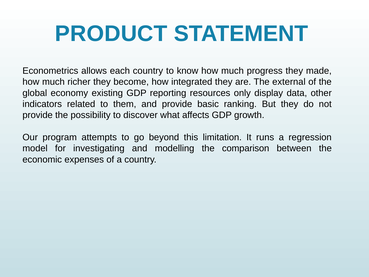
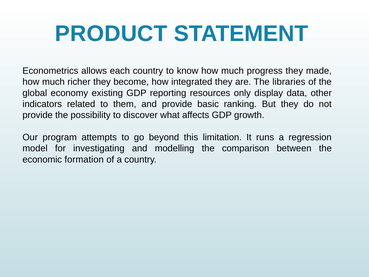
external: external -> libraries (289, 82)
expenses: expenses -> formation (84, 159)
